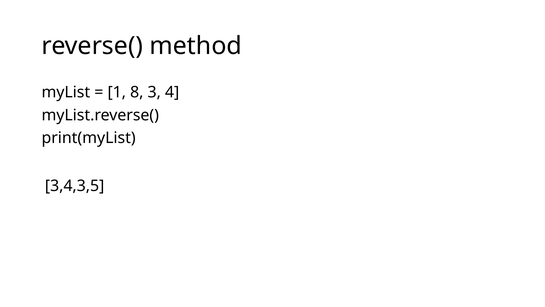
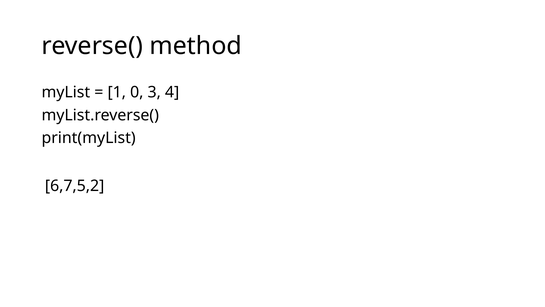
8: 8 -> 0 (137, 92)
3,4,3,5: 3,4,3,5 -> 6,7,5,2 (75, 186)
